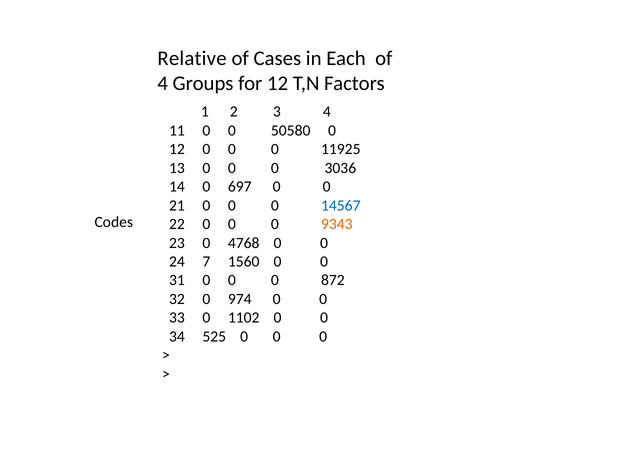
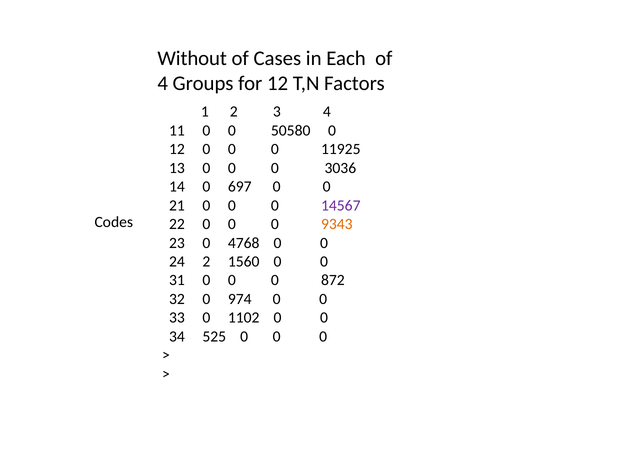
Relative: Relative -> Without (192, 59)
14567 colour: blue -> purple (341, 205)
24 7: 7 -> 2 (206, 262)
